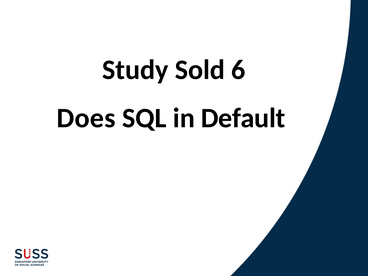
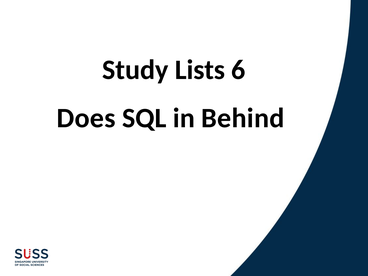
Sold: Sold -> Lists (200, 70)
Default: Default -> Behind (243, 118)
